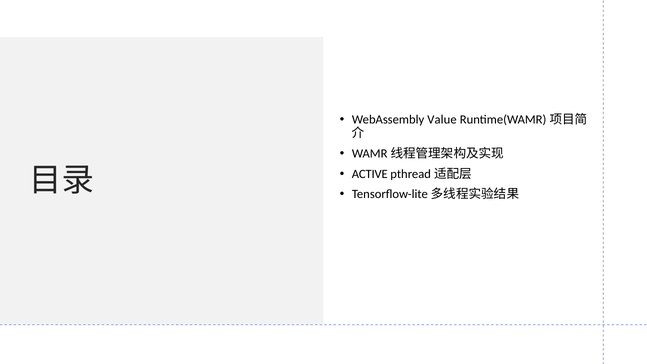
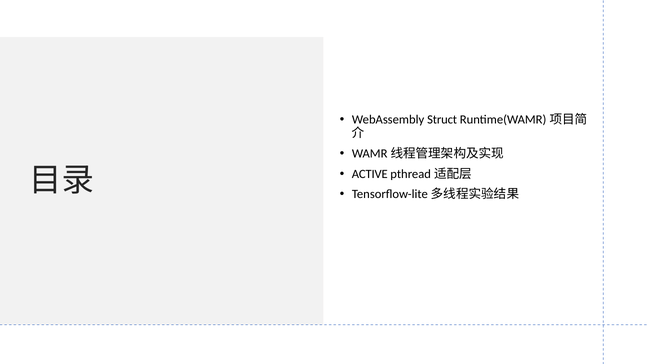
Value: Value -> Struct (442, 119)
